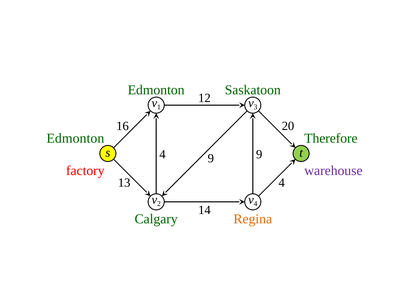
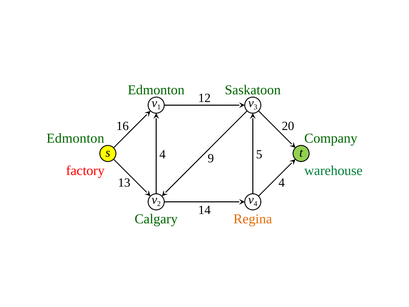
Therefore: Therefore -> Company (331, 138)
9: 9 -> 5 (259, 154)
warehouse colour: purple -> green (333, 171)
